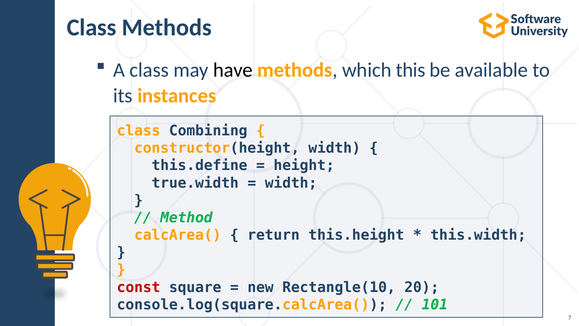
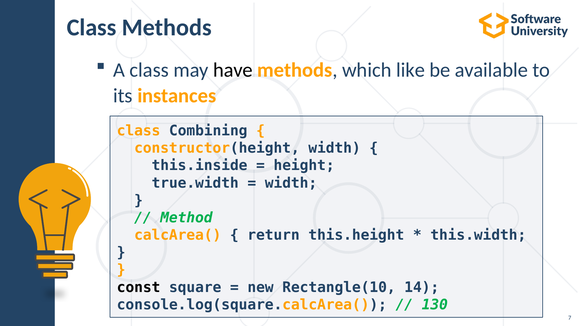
this: this -> like (411, 70)
this.define: this.define -> this.inside (200, 165)
const colour: red -> black (139, 287)
20: 20 -> 14 (422, 287)
101: 101 -> 130 (435, 304)
